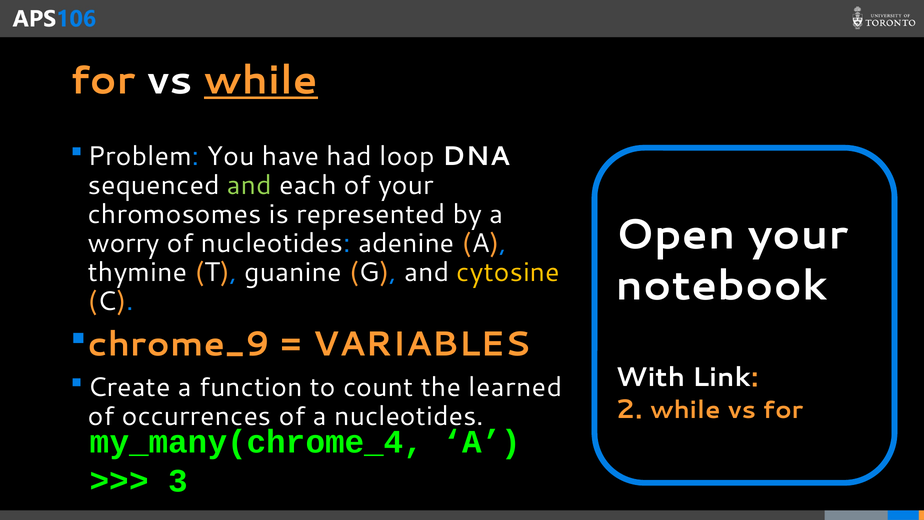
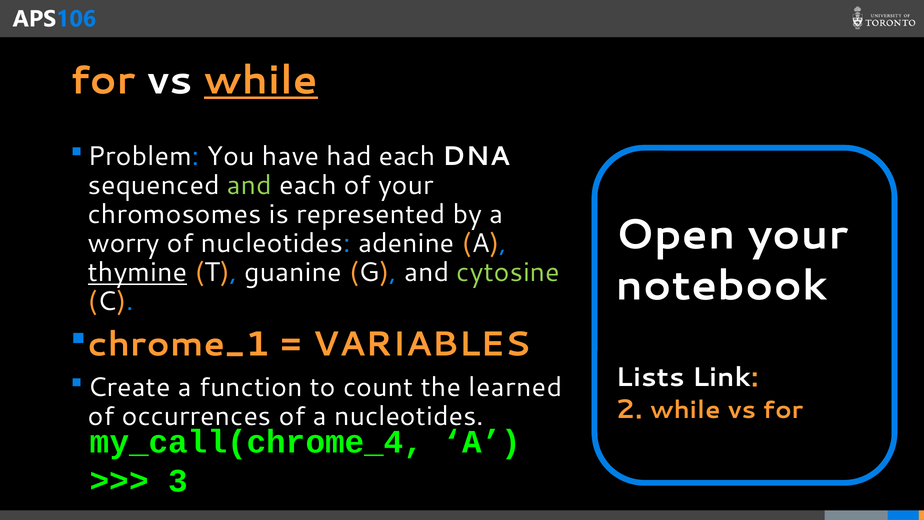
had loop: loop -> each (407, 156)
thymine underline: none -> present (137, 272)
cytosine colour: yellow -> light green (508, 272)
chrome_9: chrome_9 -> chrome_1 (179, 344)
With: With -> Lists (650, 377)
my_many(chrome_4: my_many(chrome_4 -> my_call(chrome_4 (257, 442)
